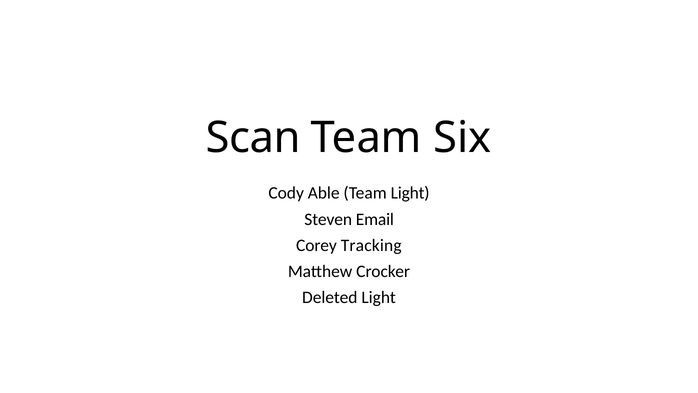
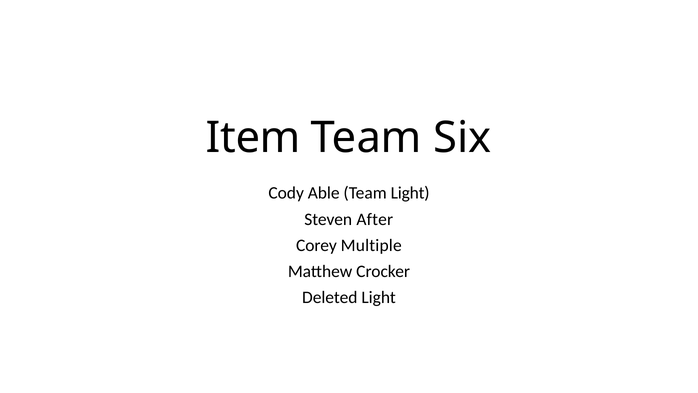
Scan: Scan -> Item (253, 138)
Email: Email -> After (375, 219)
Tracking: Tracking -> Multiple (371, 245)
